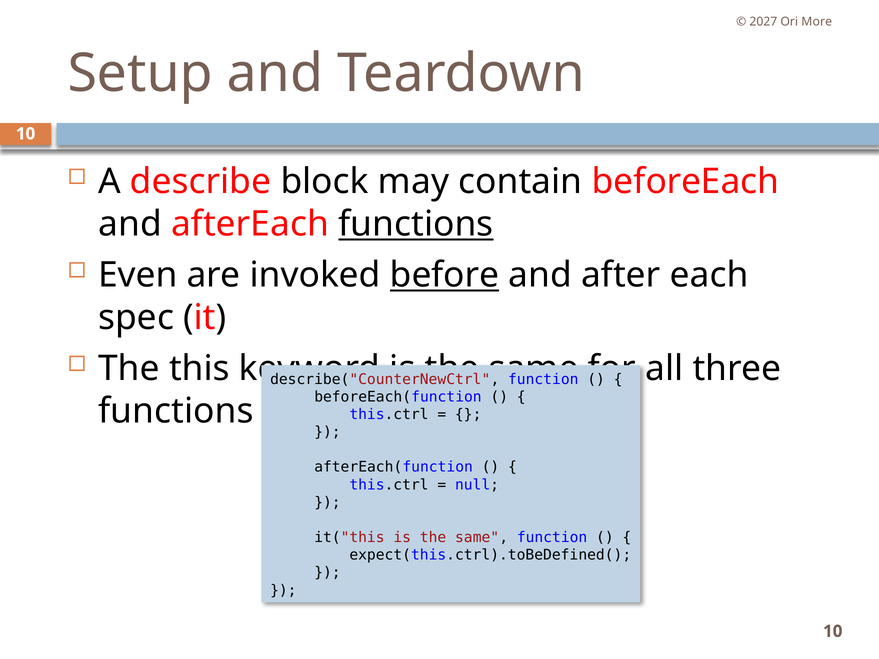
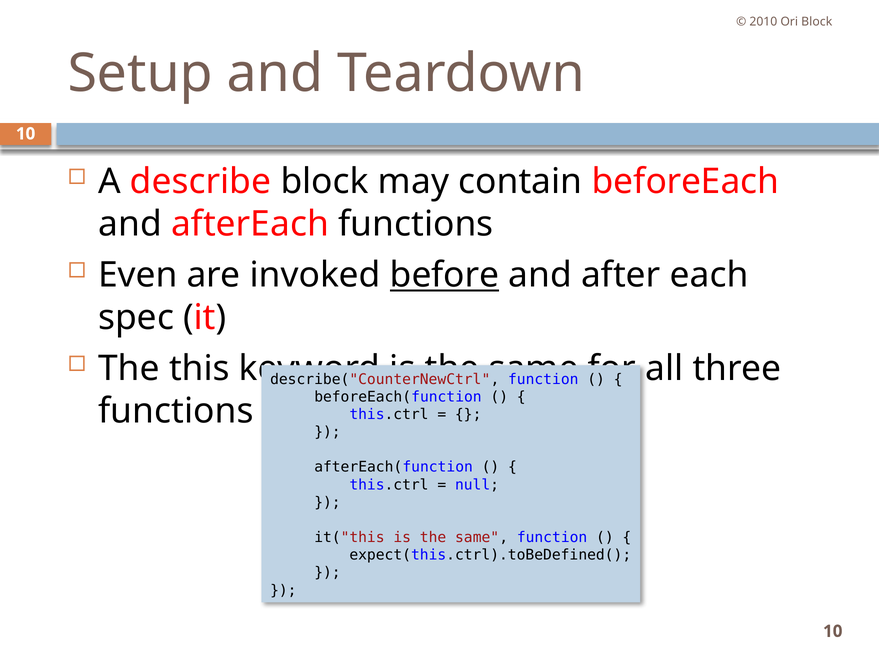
2027: 2027 -> 2010 (763, 22)
Ori More: More -> Block (817, 22)
functions underline: present -> none (416, 224)
